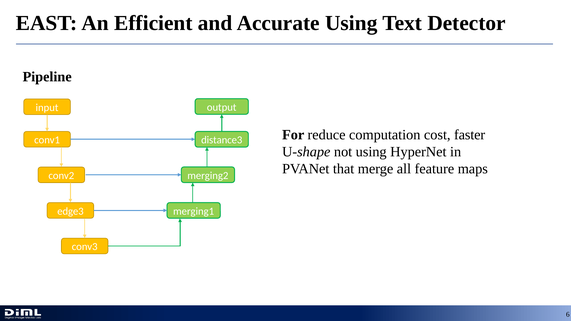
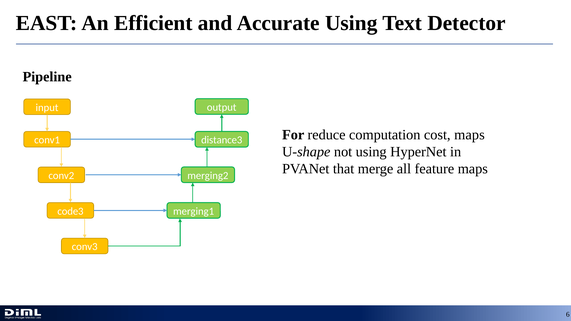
cost faster: faster -> maps (469, 135)
edge3: edge3 -> code3 (70, 211)
